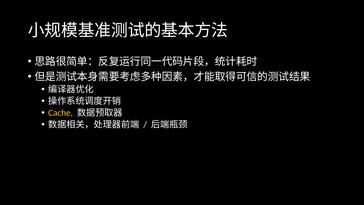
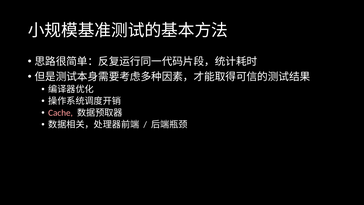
Cache colour: yellow -> pink (61, 113)
